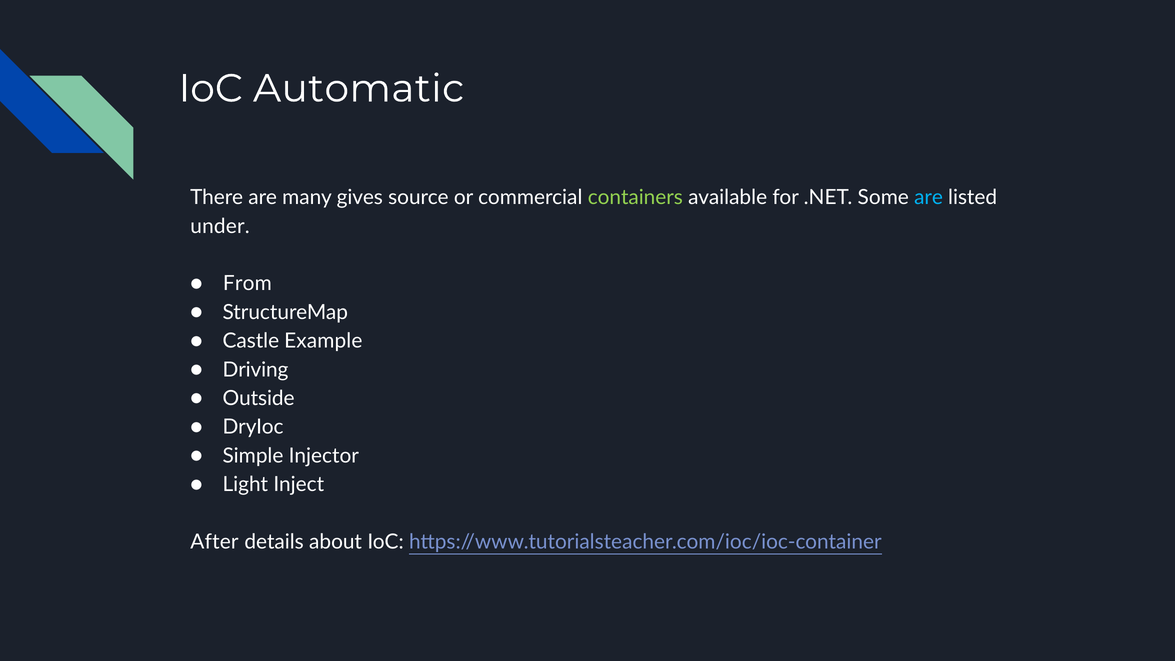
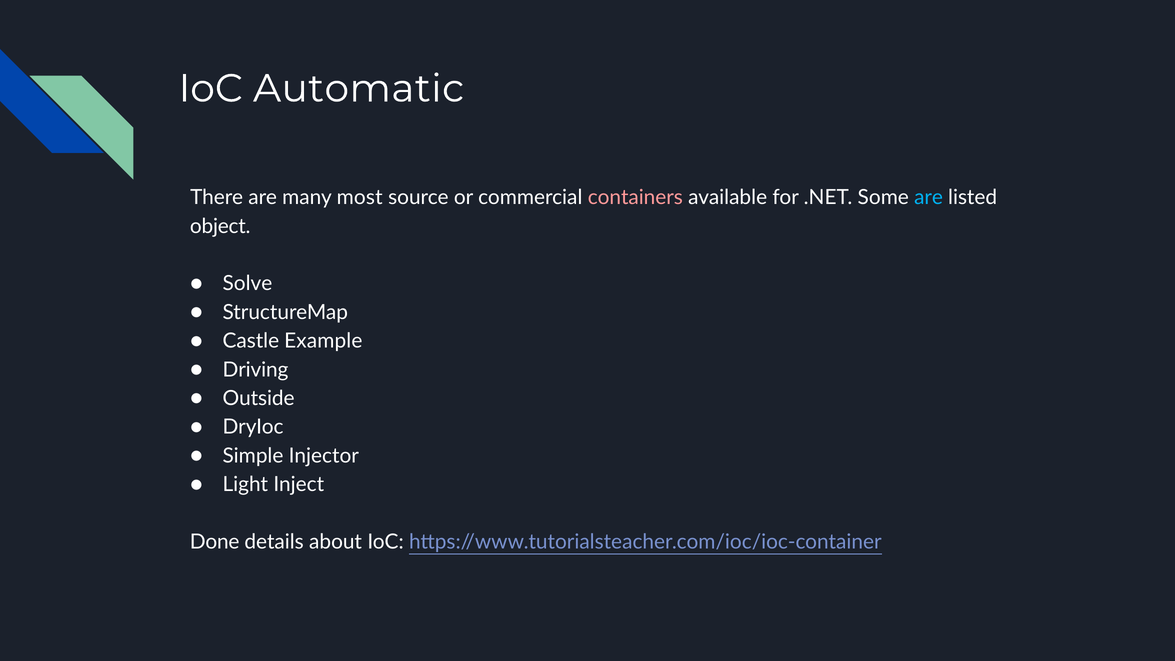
gives: gives -> most (360, 197)
containers colour: light green -> pink (635, 197)
under: under -> object (220, 226)
From: From -> Solve (247, 284)
After: After -> Done (215, 542)
